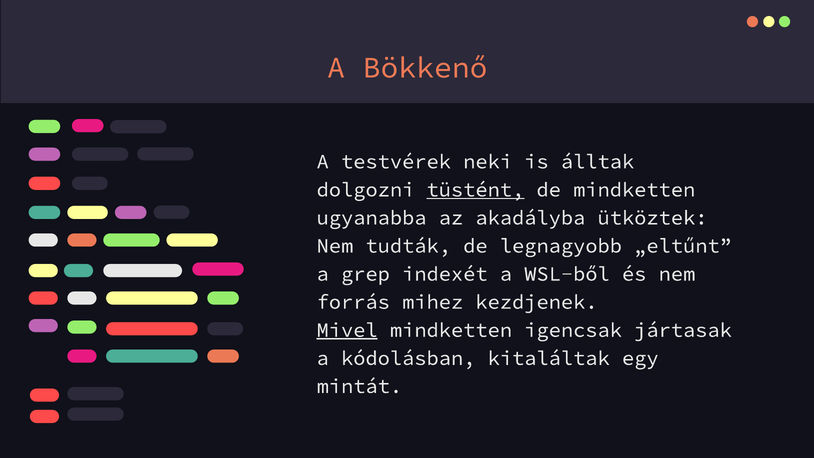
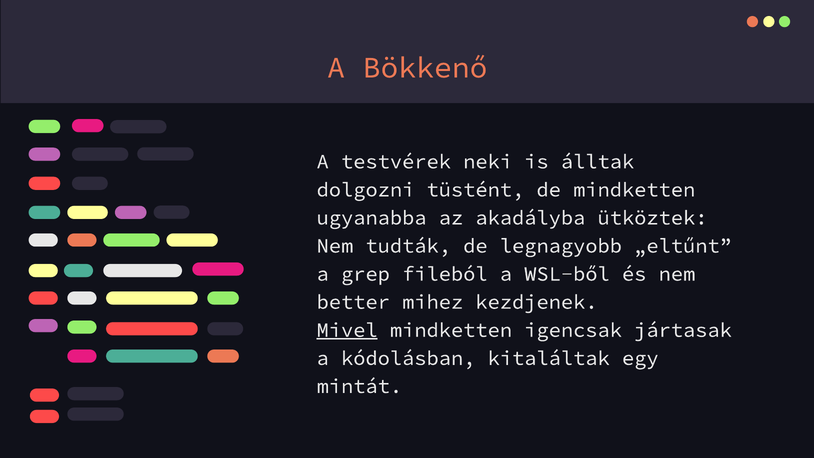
tüstént underline: present -> none (475, 190)
indexét: indexét -> fileból (445, 274)
forrás: forrás -> better (353, 302)
